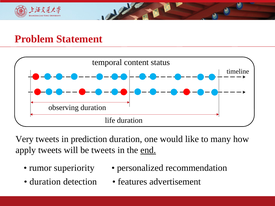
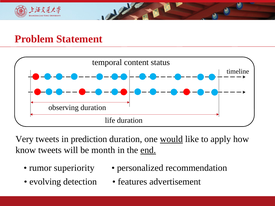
would underline: none -> present (171, 139)
many: many -> apply (221, 139)
apply: apply -> know (26, 150)
be tweets: tweets -> month (103, 150)
duration: duration -> evolving (45, 182)
